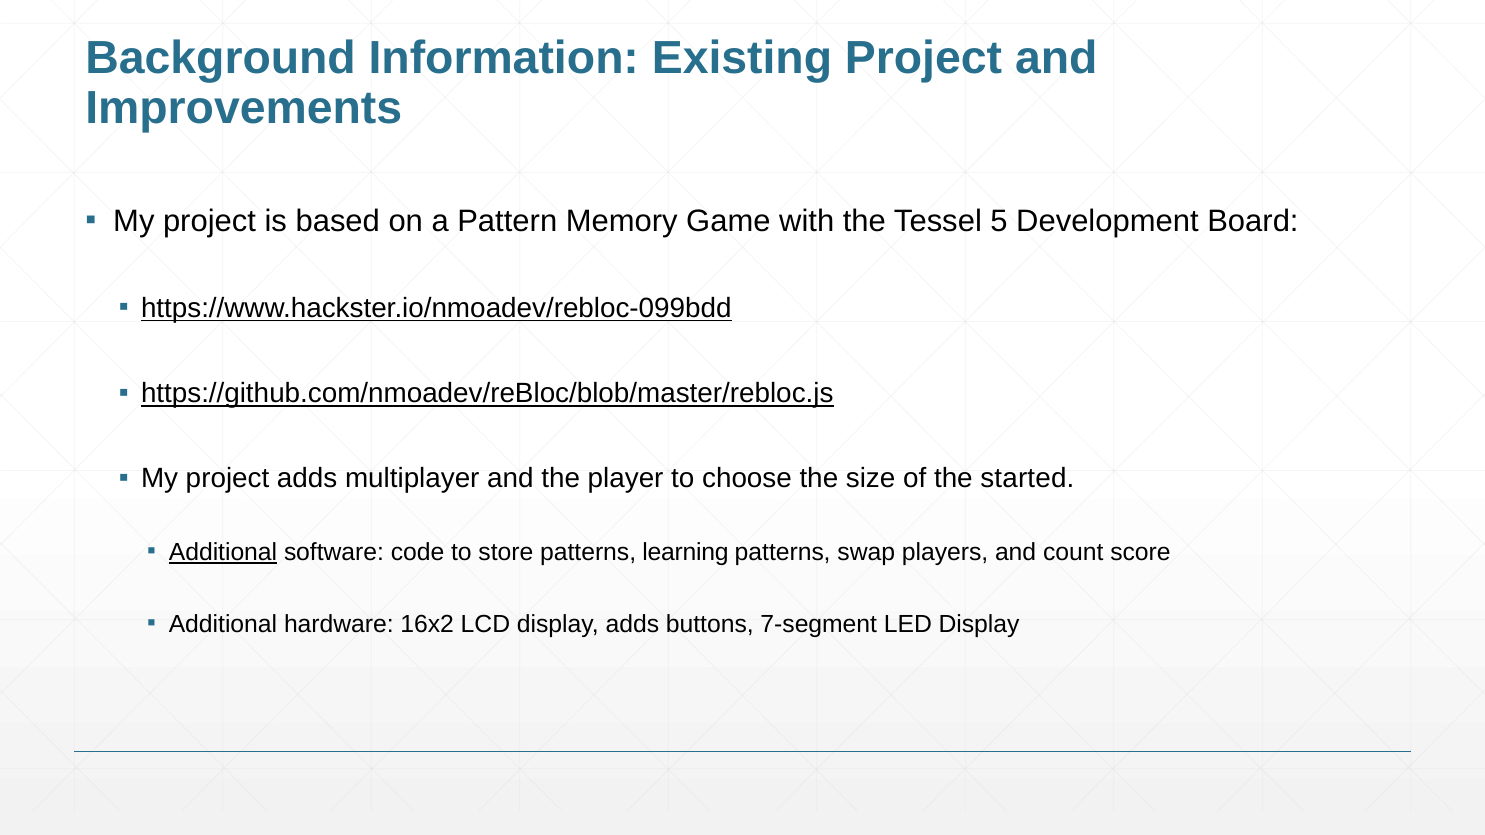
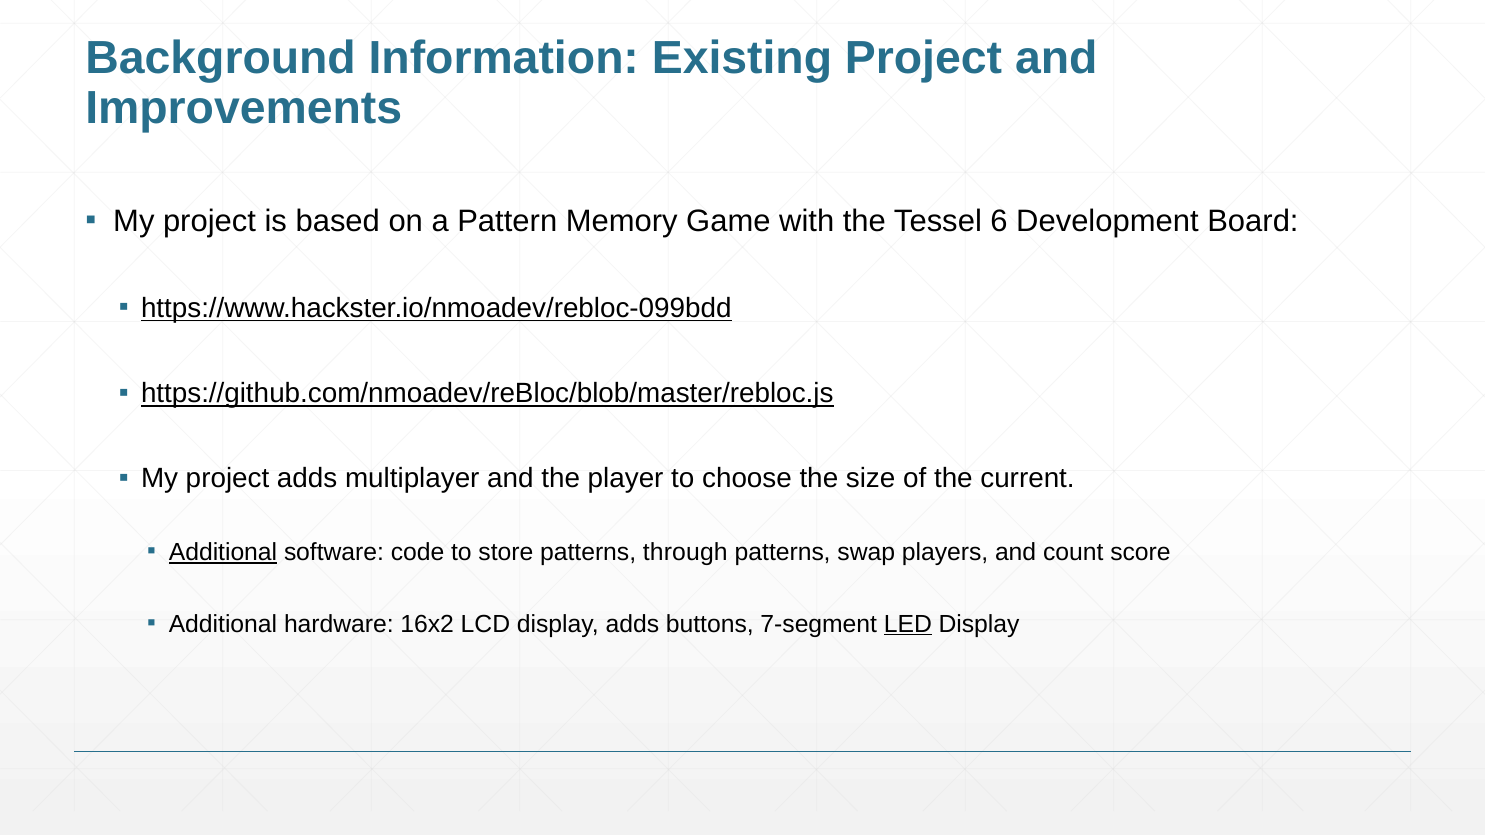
5: 5 -> 6 (999, 221)
started: started -> current (1028, 479)
learning: learning -> through (685, 552)
LED underline: none -> present (908, 624)
